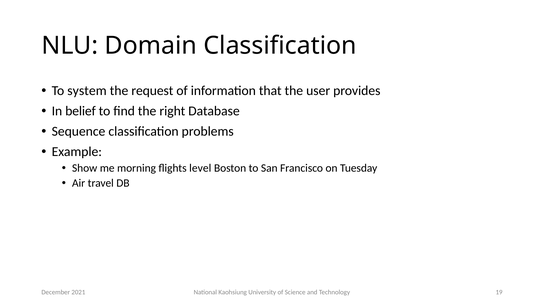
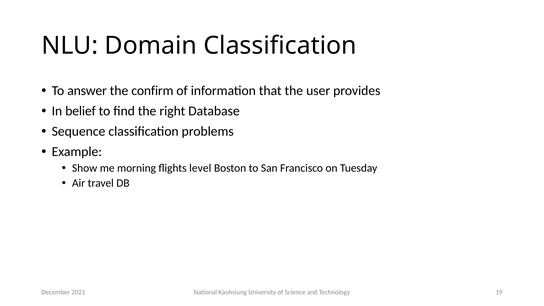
system: system -> answer (87, 91)
request: request -> confirm (152, 91)
